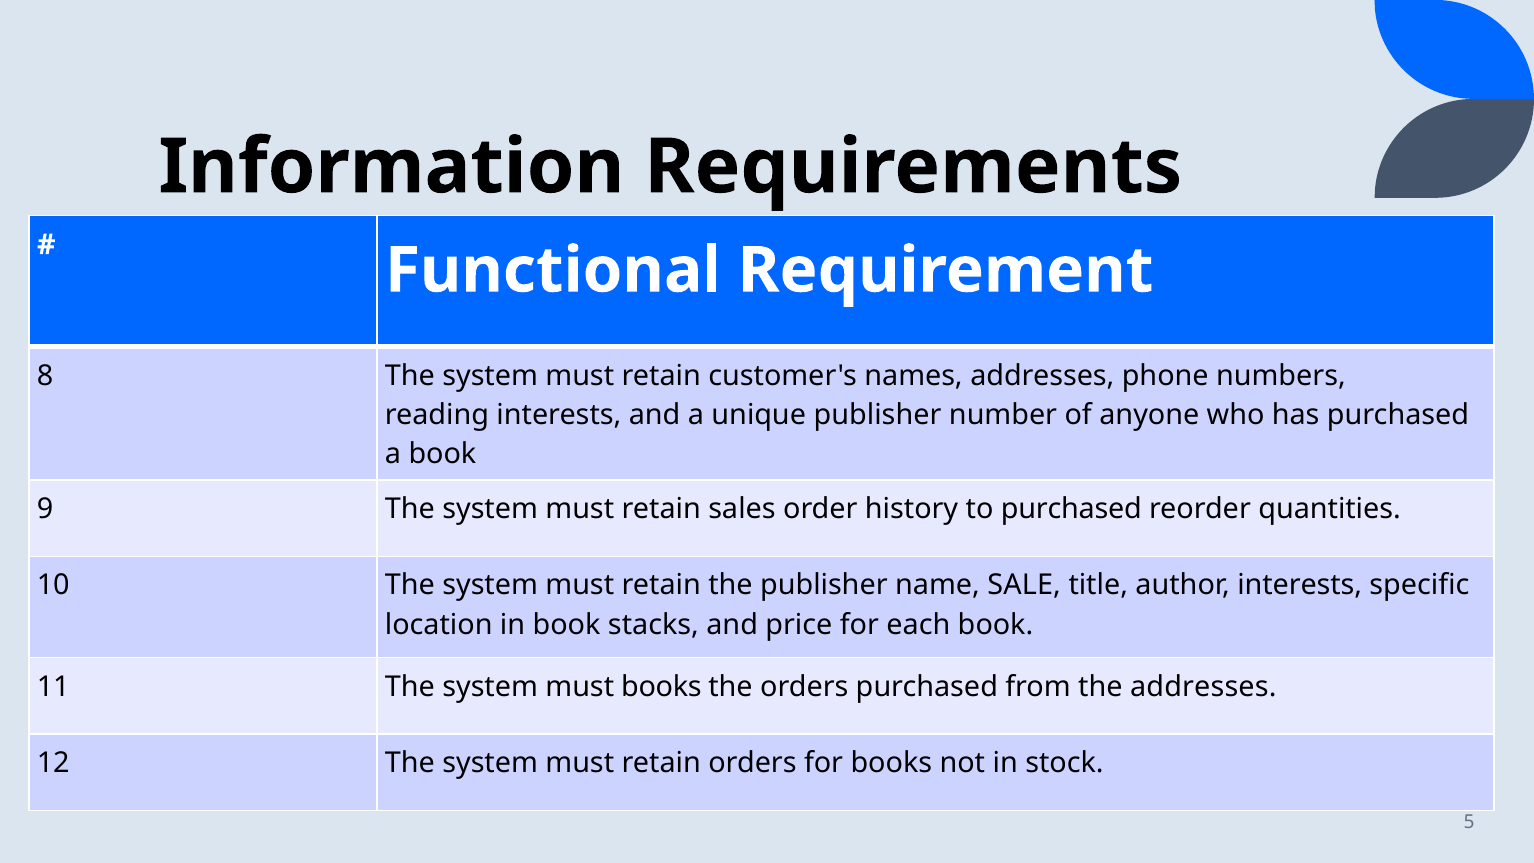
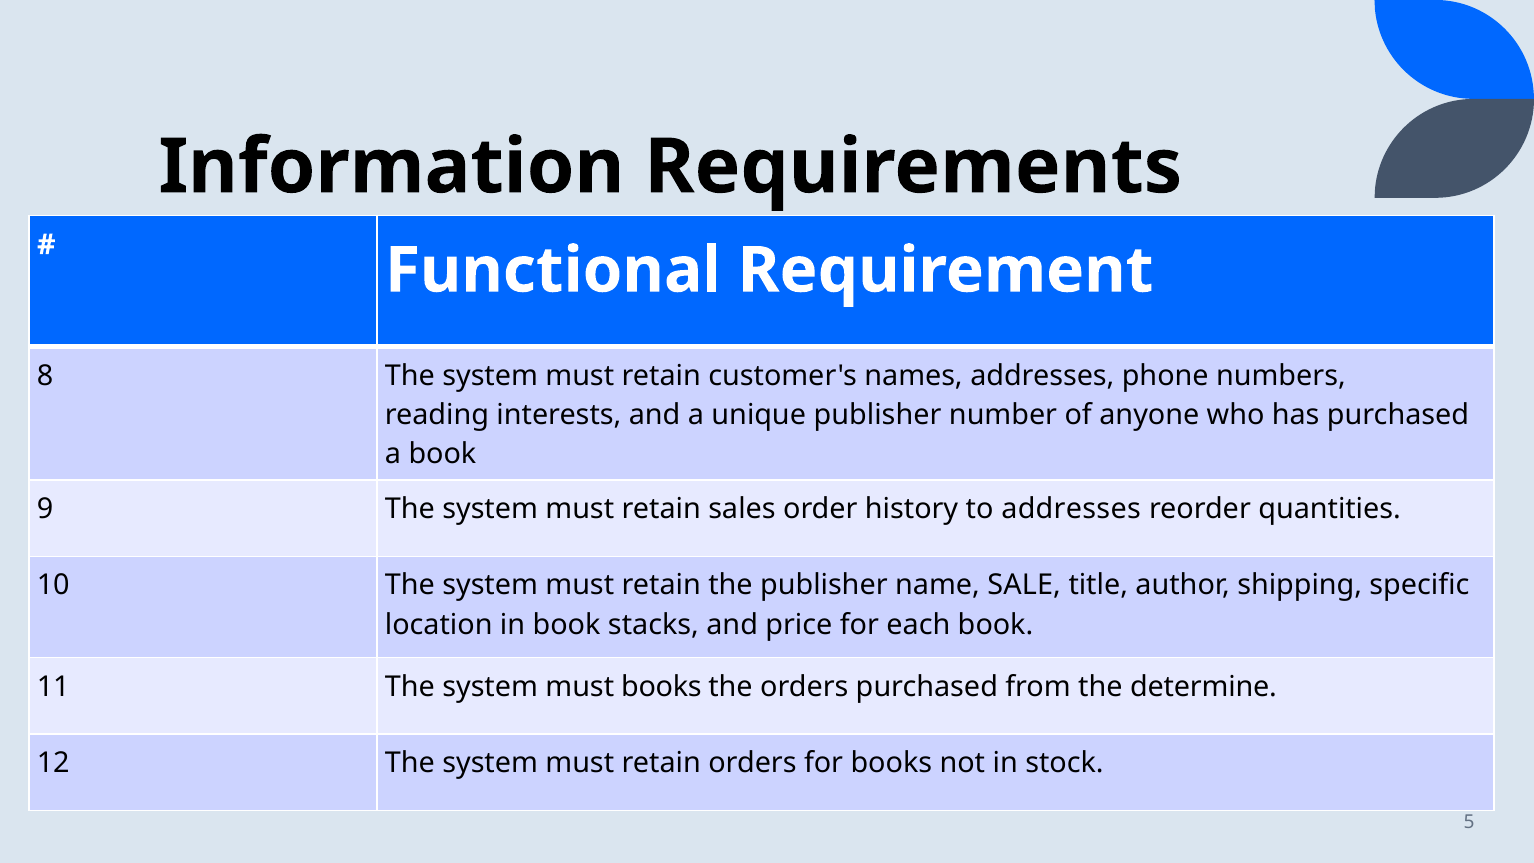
to purchased: purchased -> addresses (1071, 509)
author interests: interests -> shipping (1300, 585)
the addresses: addresses -> determine (1203, 687)
